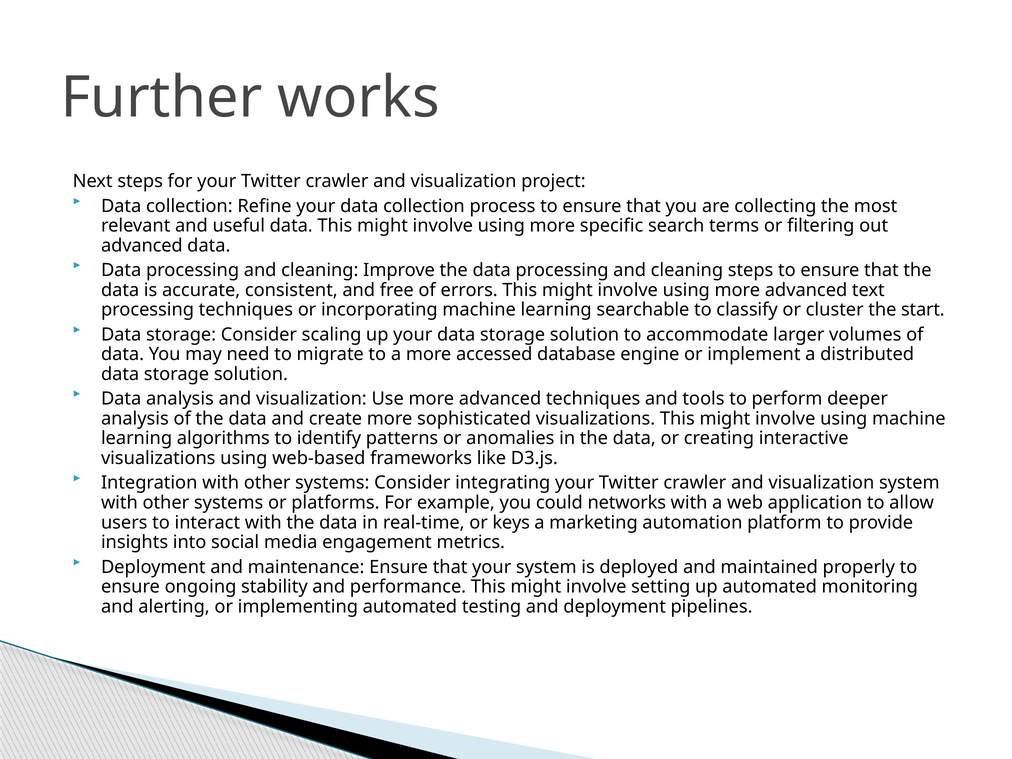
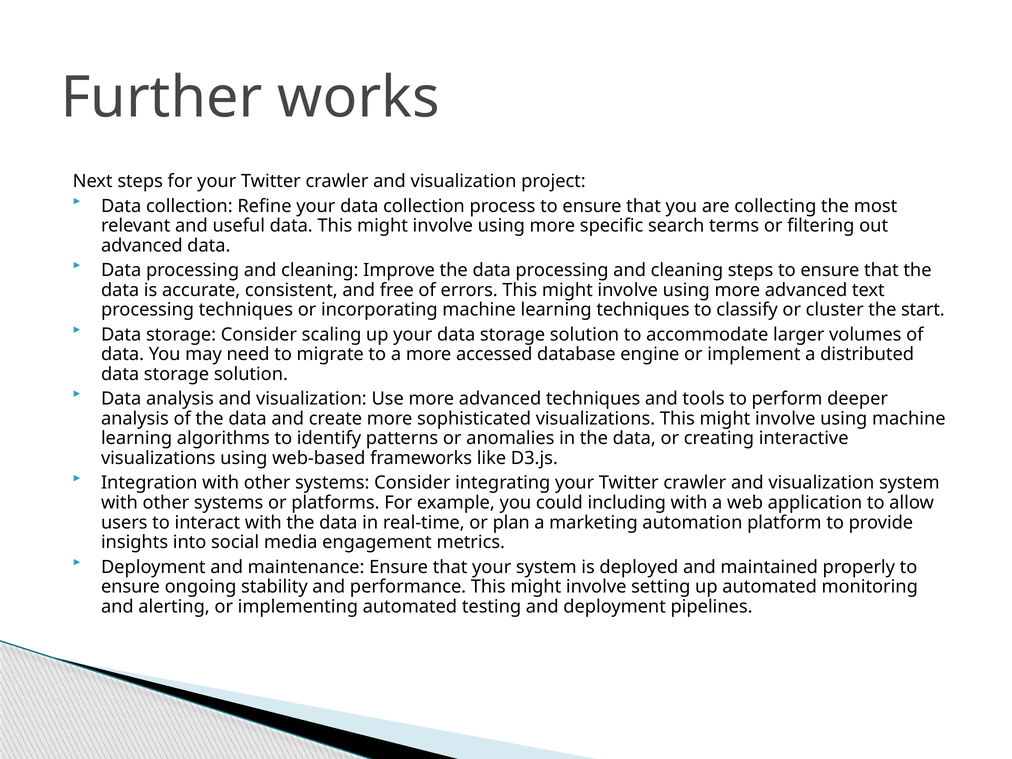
learning searchable: searchable -> techniques (643, 310)
networks: networks -> including (627, 503)
keys: keys -> plan (511, 522)
